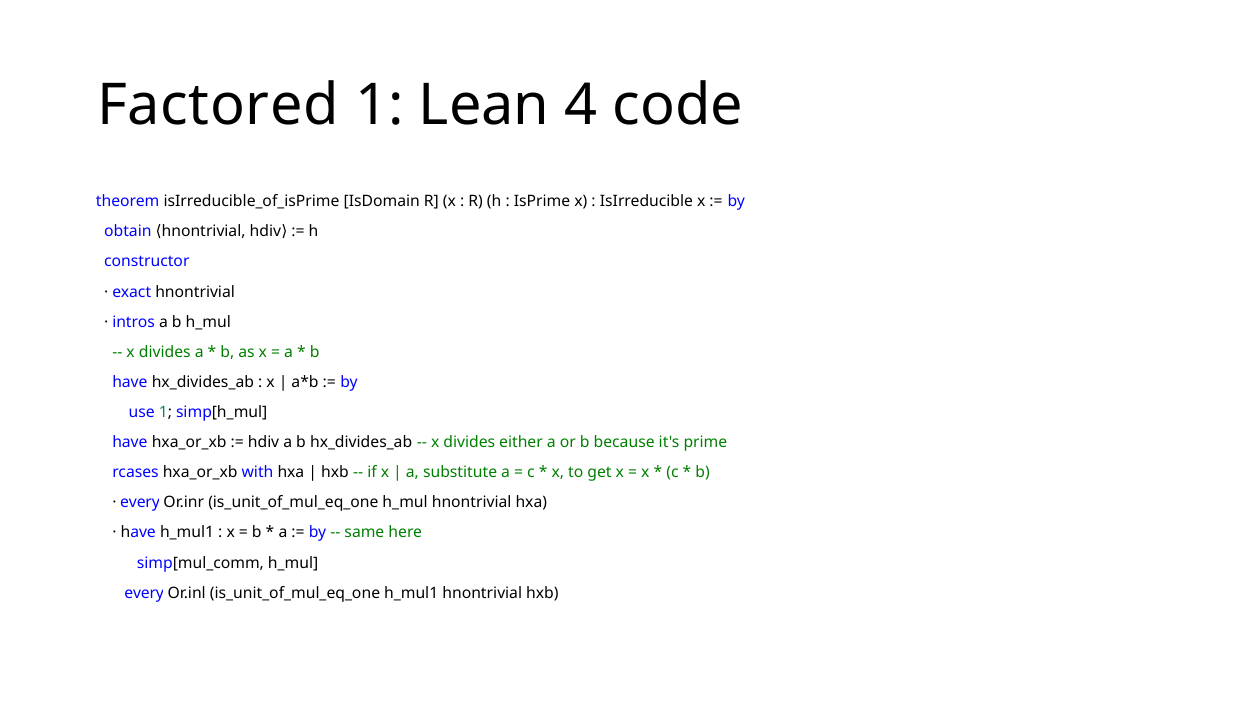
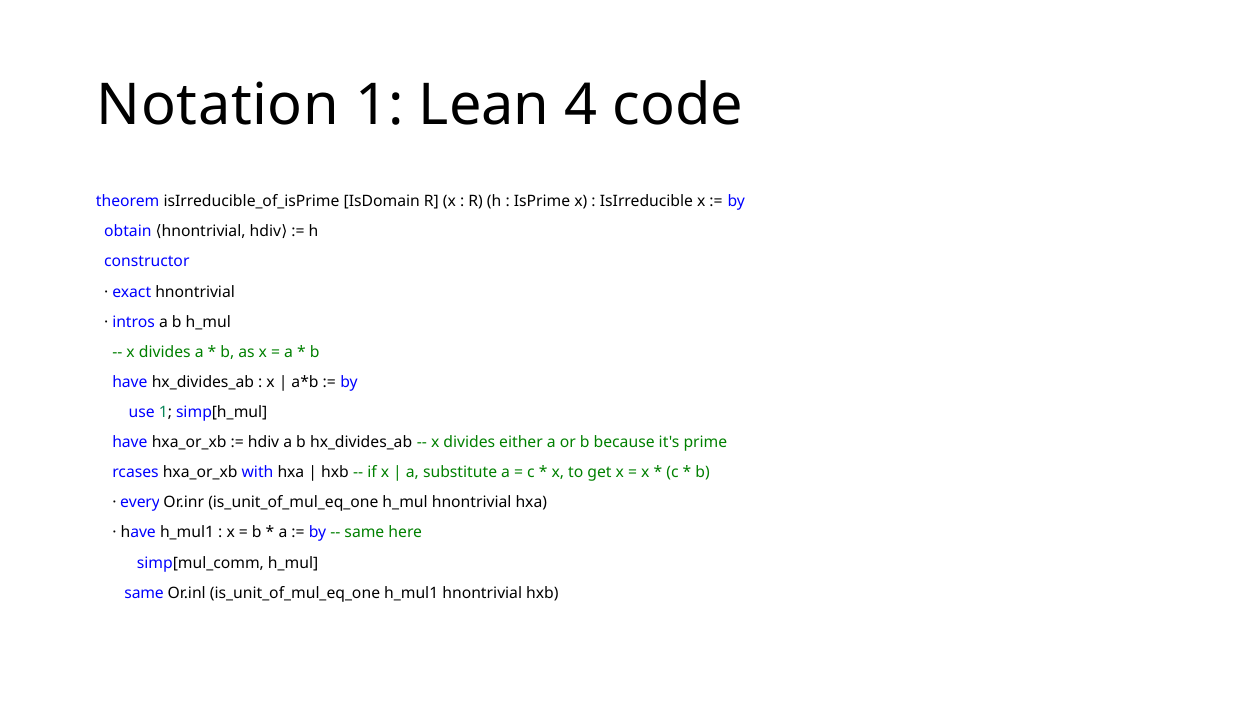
Factored: Factored -> Notation (218, 106)
every: every -> same (144, 593)
